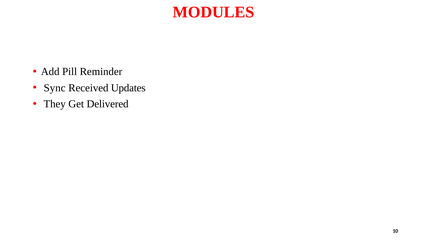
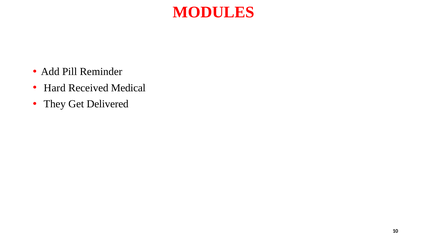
Sync: Sync -> Hard (55, 88)
Updates: Updates -> Medical (128, 88)
